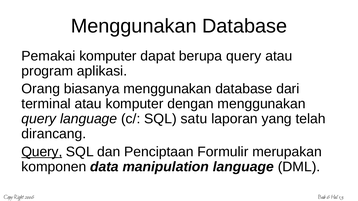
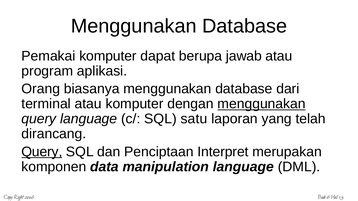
berupa query: query -> jawab (244, 56)
menggunakan underline: none -> present (262, 104)
Formulir: Formulir -> Interpret (223, 152)
